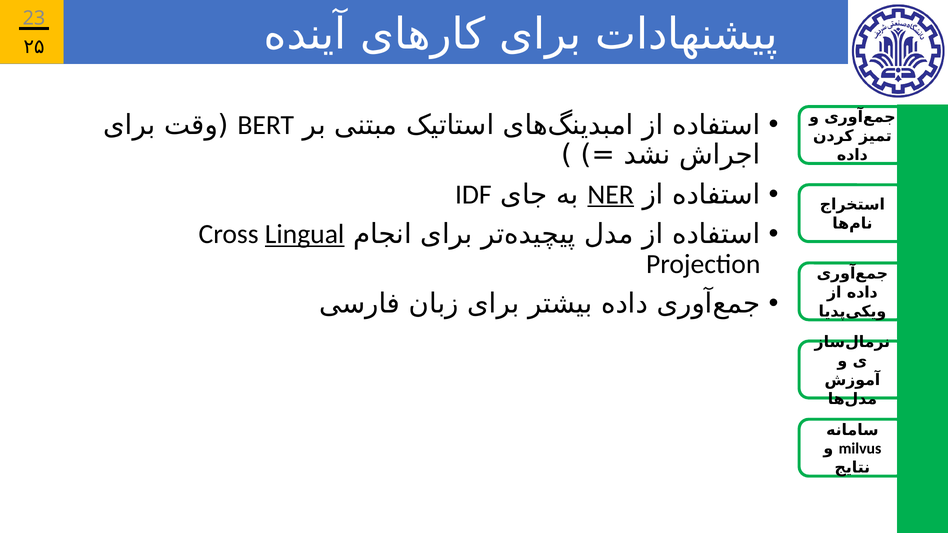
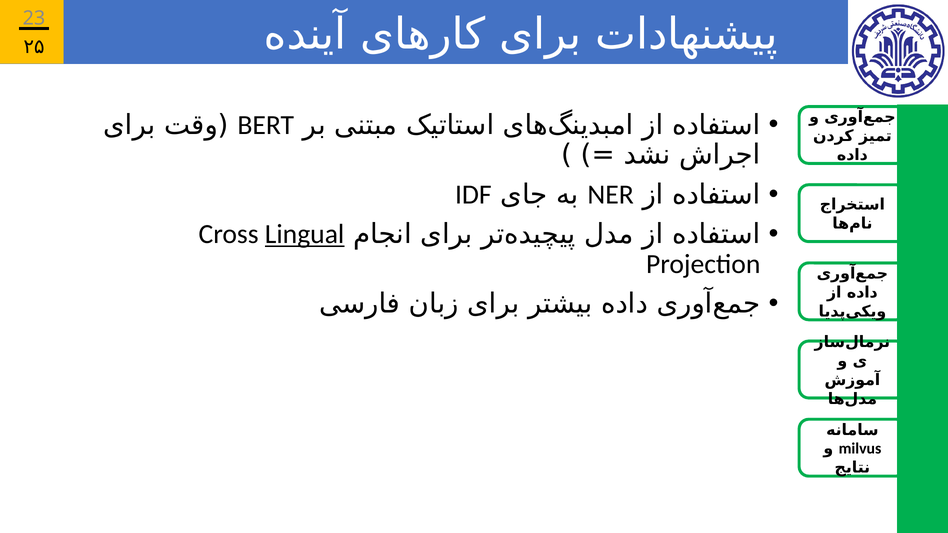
NER underline: present -> none (611, 195)
